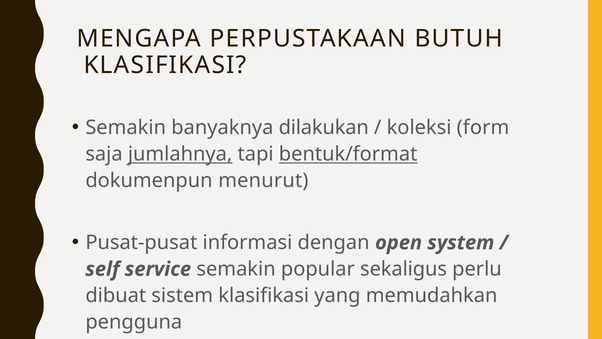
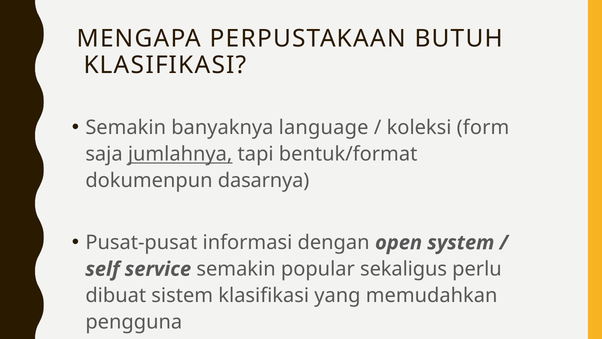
dilakukan: dilakukan -> language (324, 128)
bentuk/format underline: present -> none (348, 154)
menurut: menurut -> dasarnya (264, 181)
